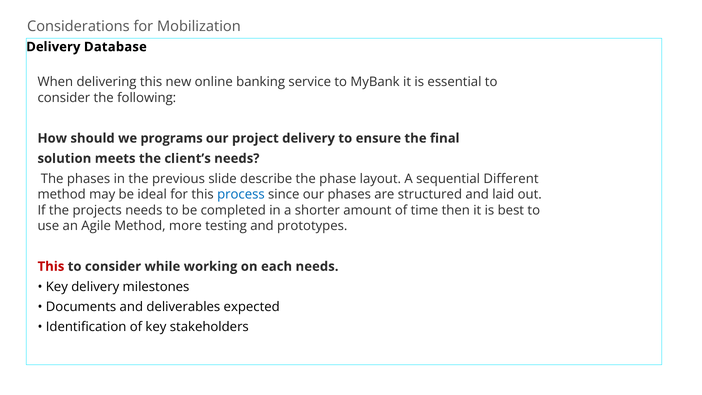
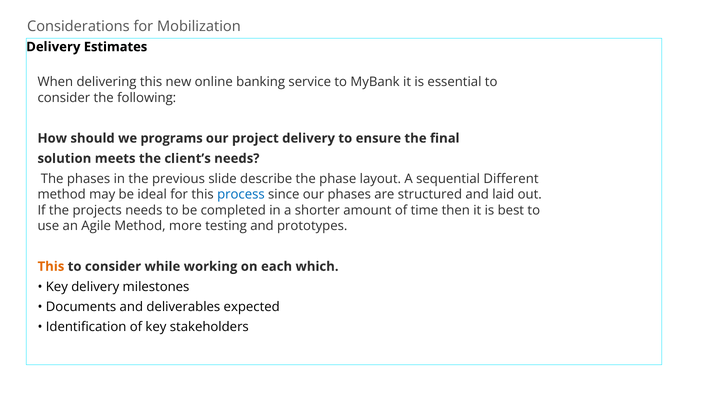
Database: Database -> Estimates (115, 47)
This colour: red -> orange (51, 266)
each needs: needs -> which (317, 266)
